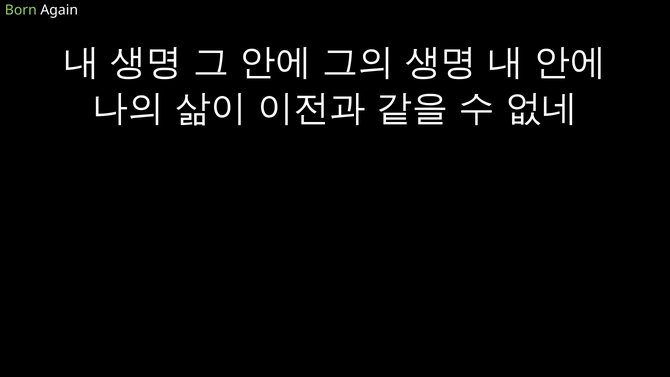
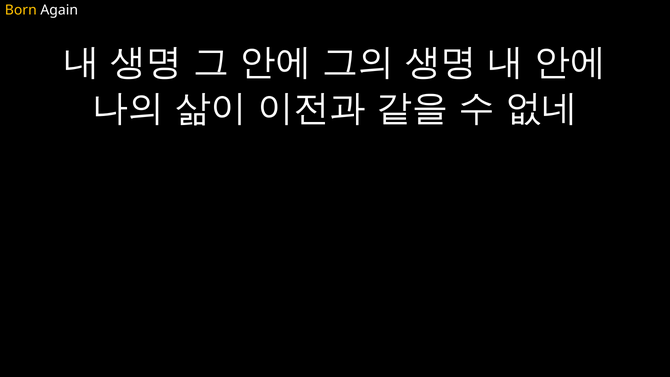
Born colour: light green -> yellow (21, 10)
